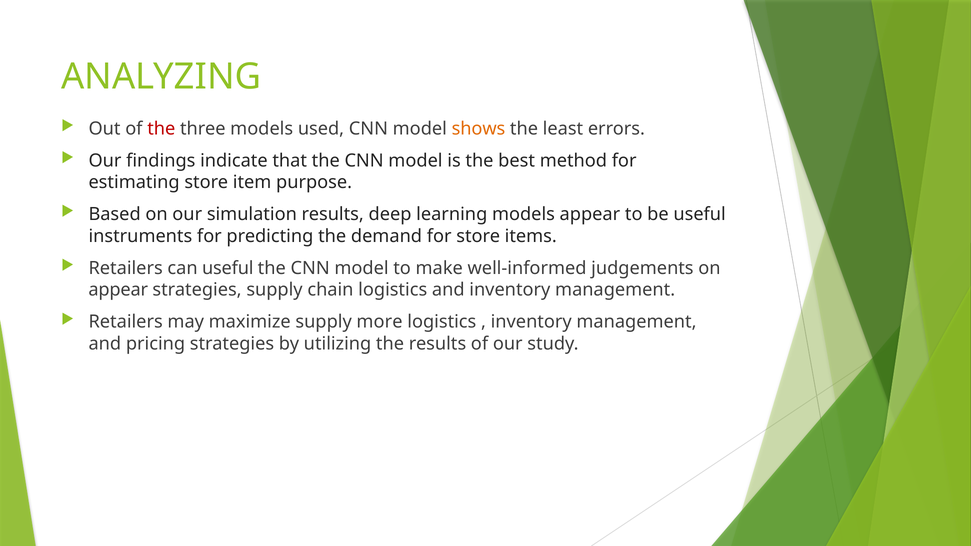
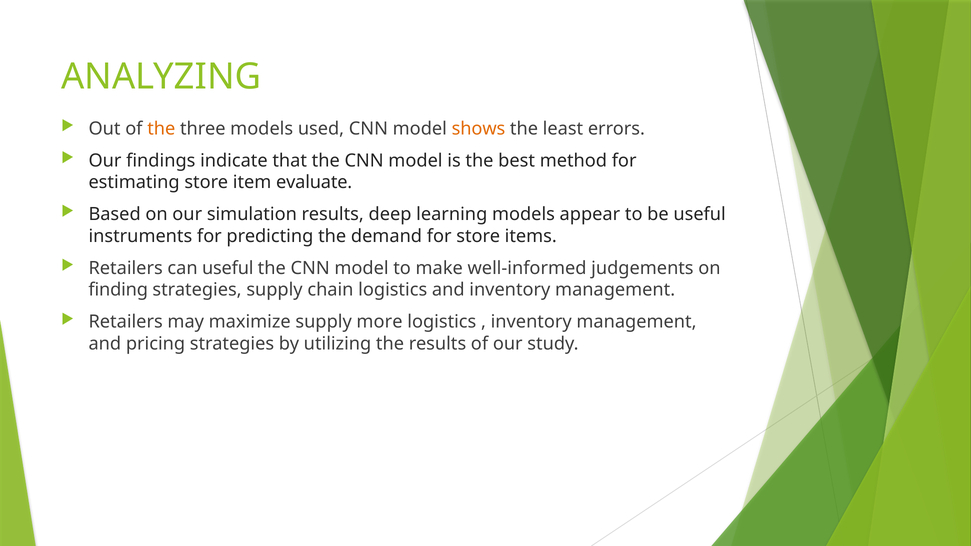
the colour: red -> orange (161, 129)
purpose: purpose -> evaluate (314, 182)
appear: appear -> finding (118, 290)
